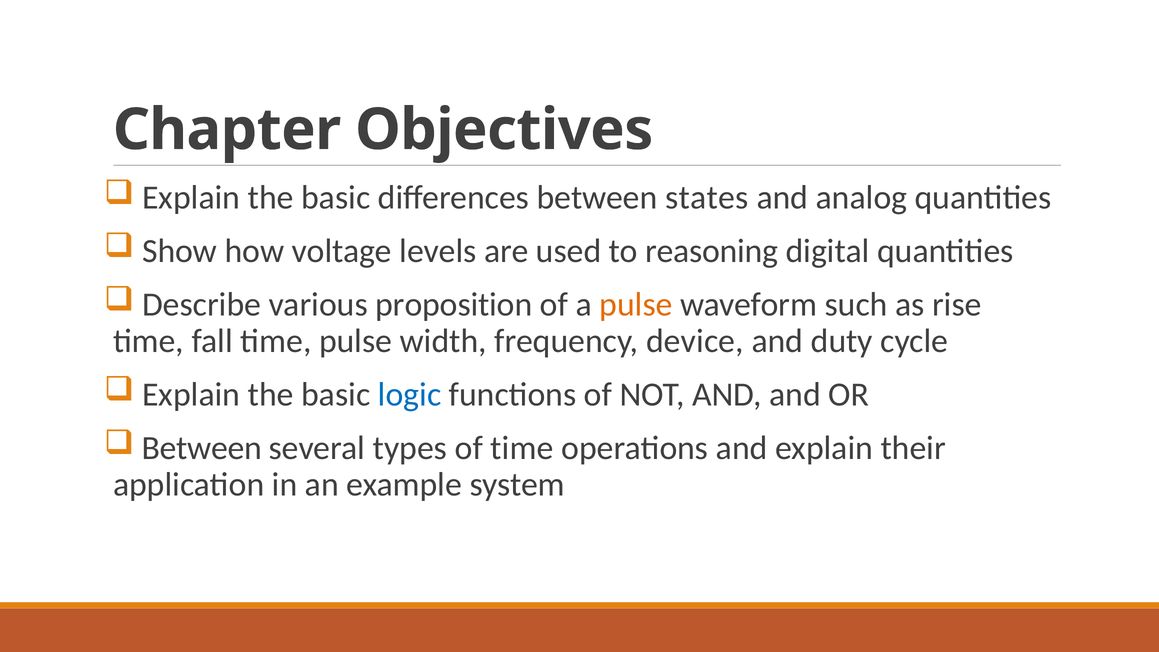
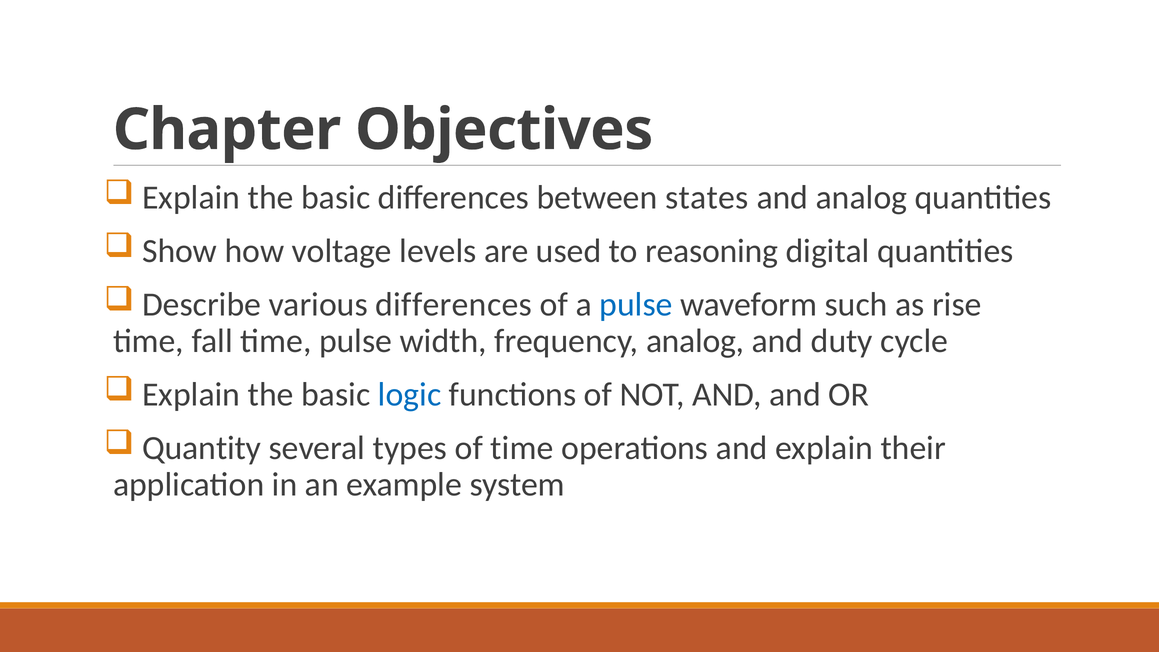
various proposition: proposition -> differences (454, 305)
pulse colour: orange -> blue (636, 305)
frequency device: device -> analog (695, 341)
Between: Between -> Quantity (202, 448)
